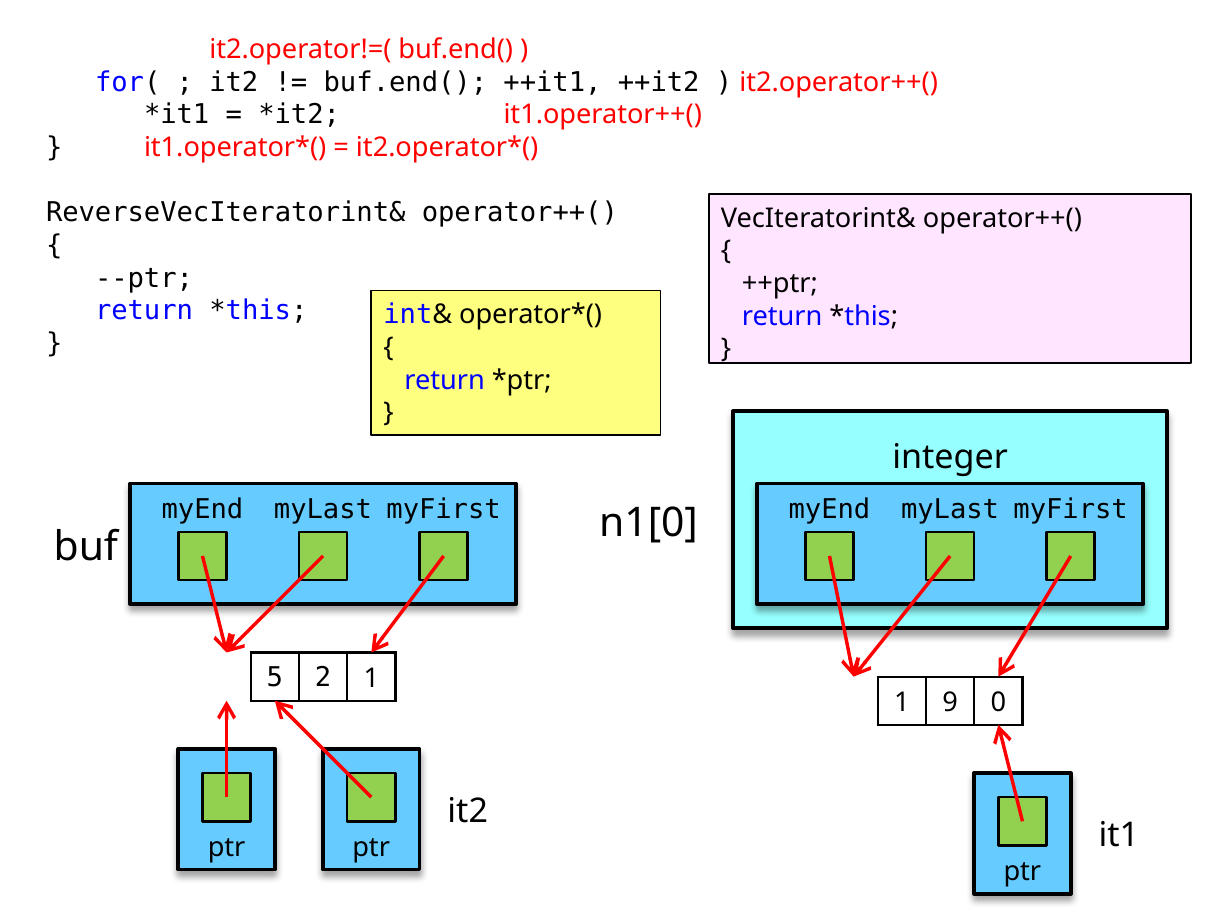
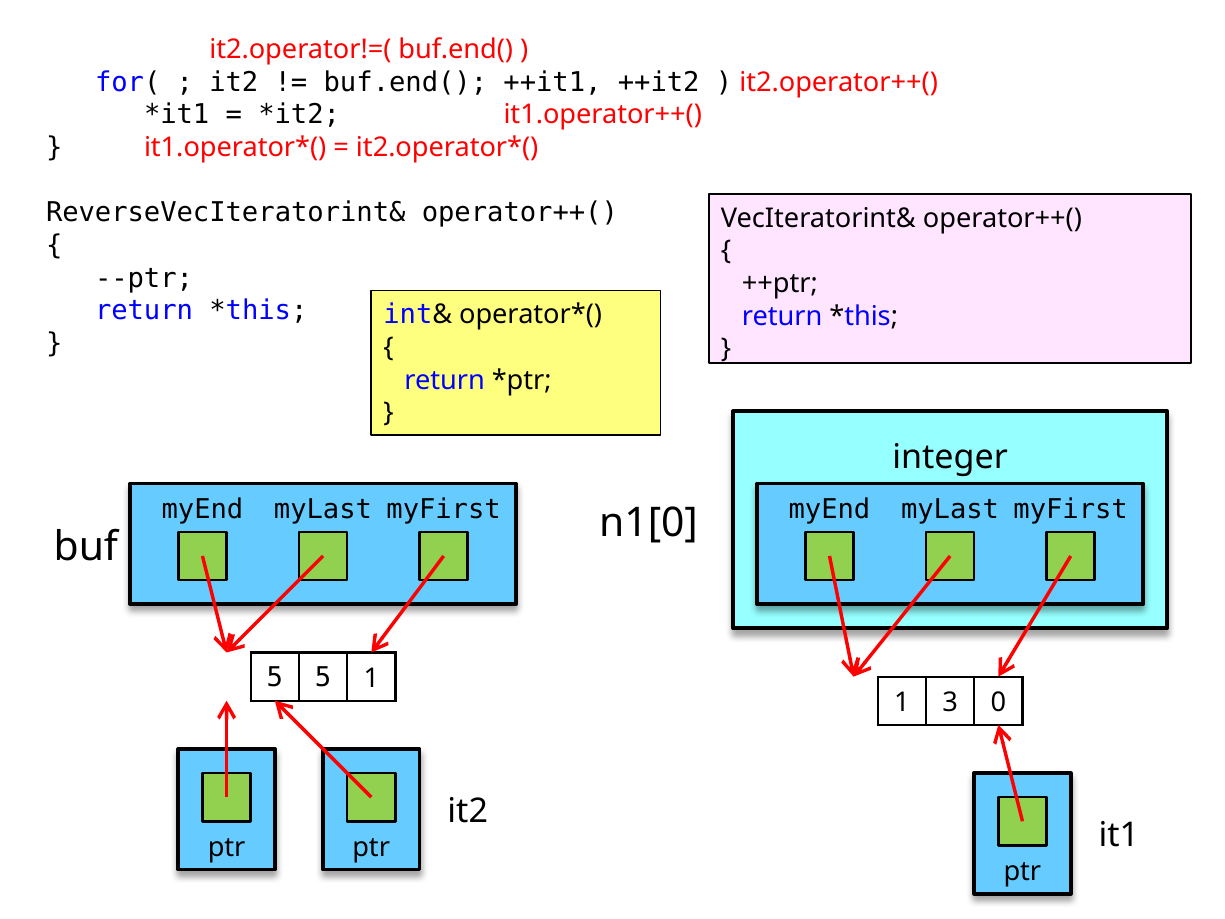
5 2: 2 -> 5 (323, 677)
9: 9 -> 3 (950, 702)
